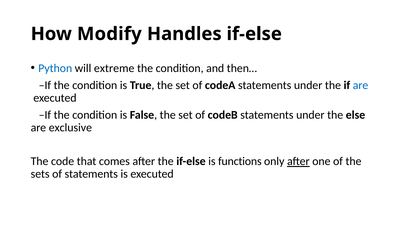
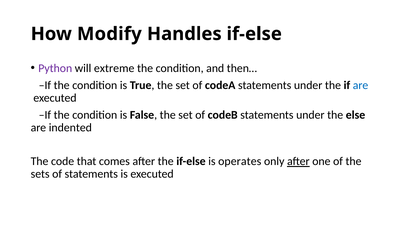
Python colour: blue -> purple (55, 68)
exclusive: exclusive -> indented (70, 127)
functions: functions -> operates (240, 161)
